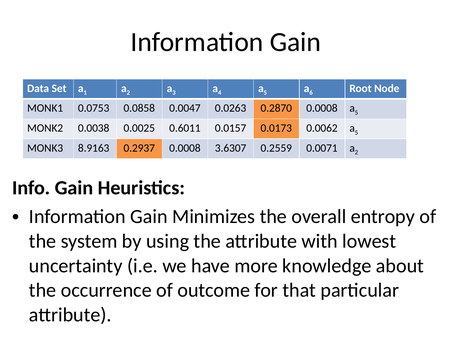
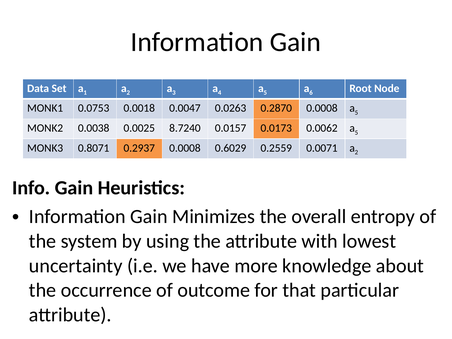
0.0858: 0.0858 -> 0.0018 (139, 108)
0.6011: 0.6011 -> 8.7240 (185, 128)
8.9163: 8.9163 -> 0.8071 (94, 148)
3.6307: 3.6307 -> 0.6029 (231, 148)
